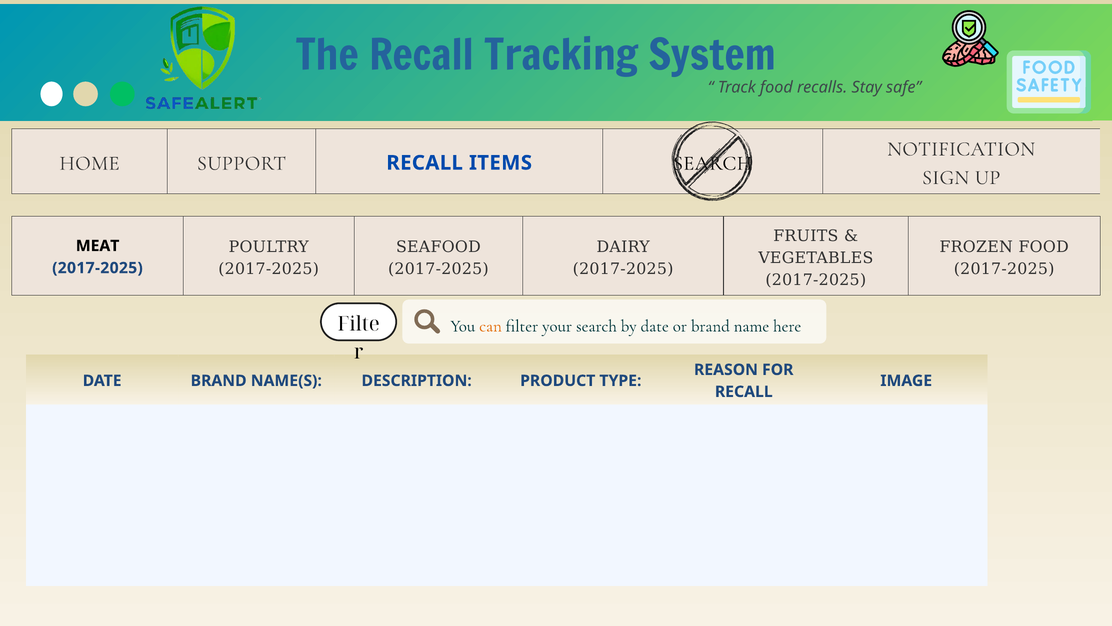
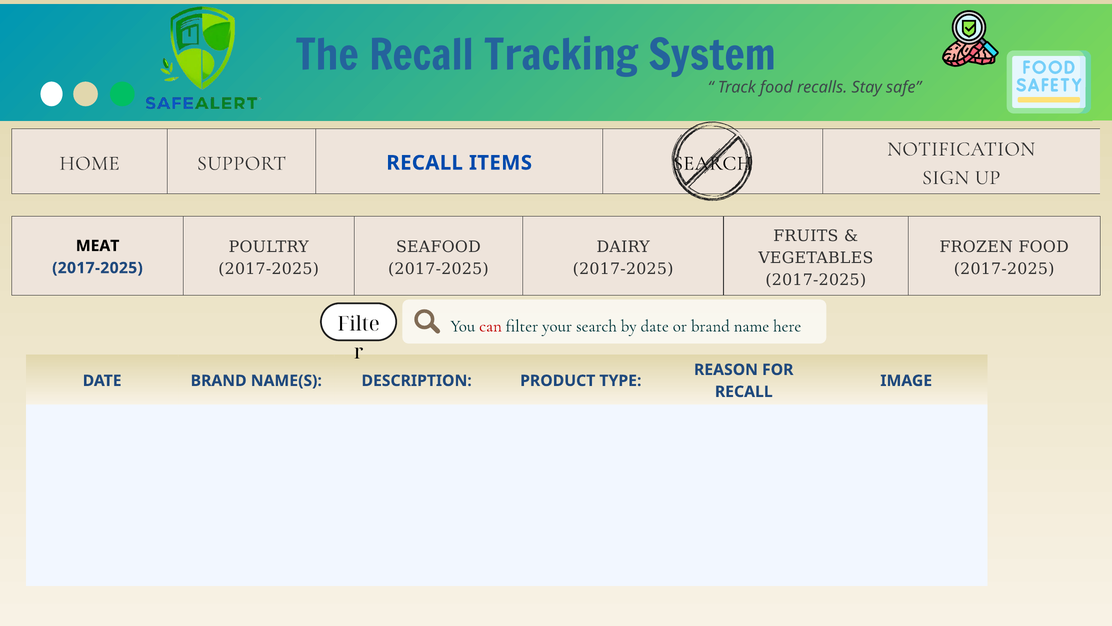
can colour: orange -> red (490, 326)
